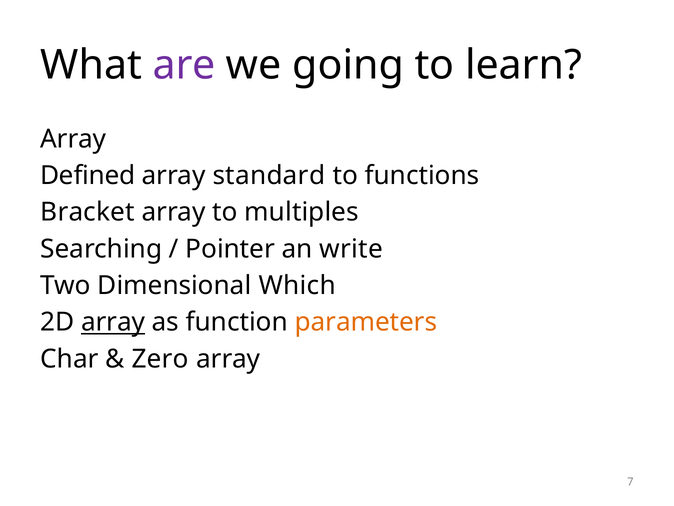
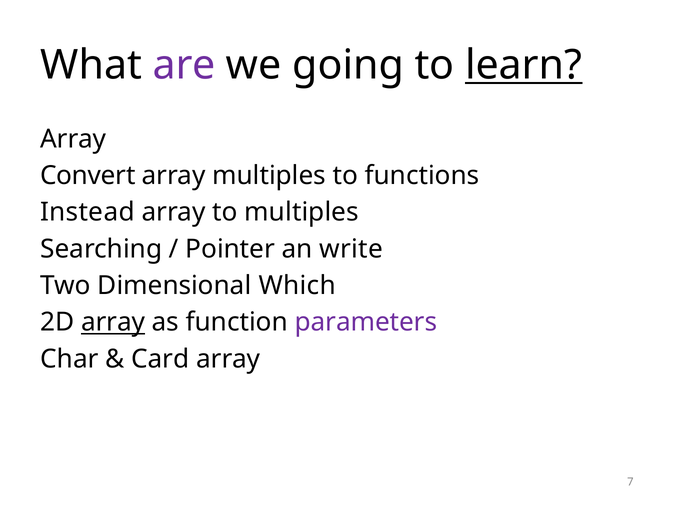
learn underline: none -> present (524, 65)
Defined: Defined -> Convert (88, 175)
array standard: standard -> multiples (269, 175)
Bracket: Bracket -> Instead (87, 212)
parameters colour: orange -> purple (366, 322)
Zero: Zero -> Card (160, 359)
